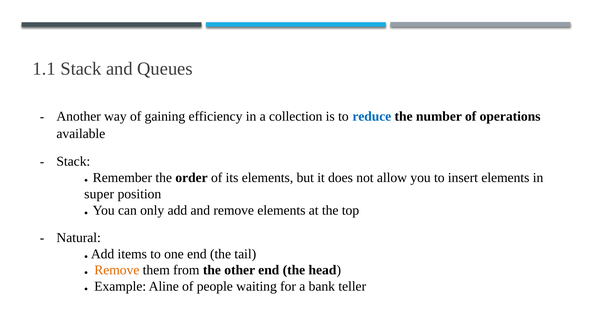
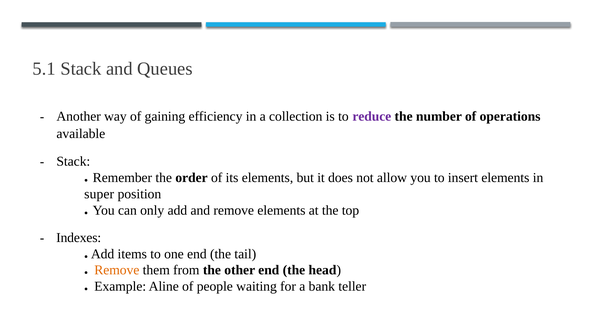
1.1: 1.1 -> 5.1 (44, 69)
reduce colour: blue -> purple (372, 116)
Natural: Natural -> Indexes (79, 238)
